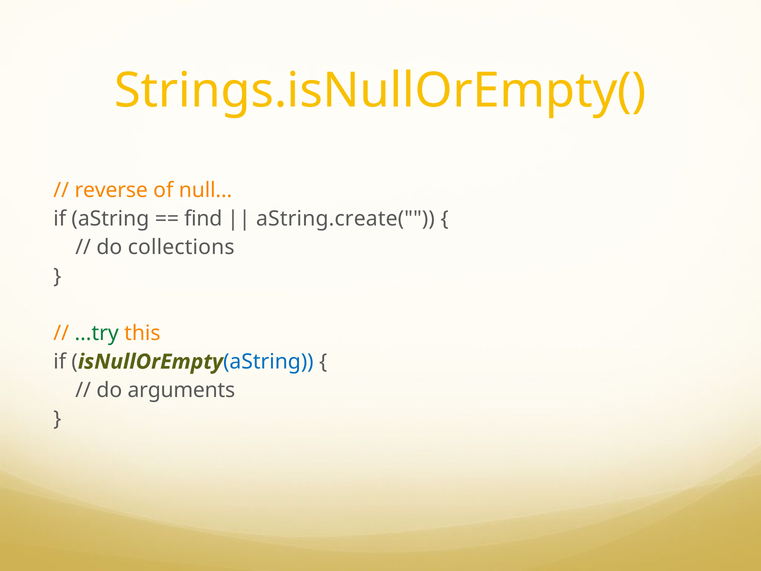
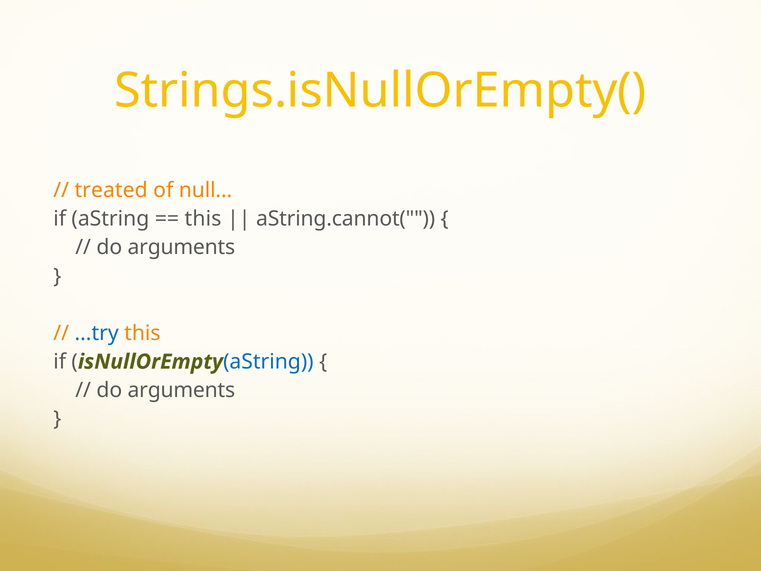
reverse: reverse -> treated (111, 190)
find: find -> this (203, 219)
aString.create(: aString.create( -> aString.cannot( (346, 219)
collections: collections -> arguments (181, 247)
...try colour: green -> blue (97, 333)
